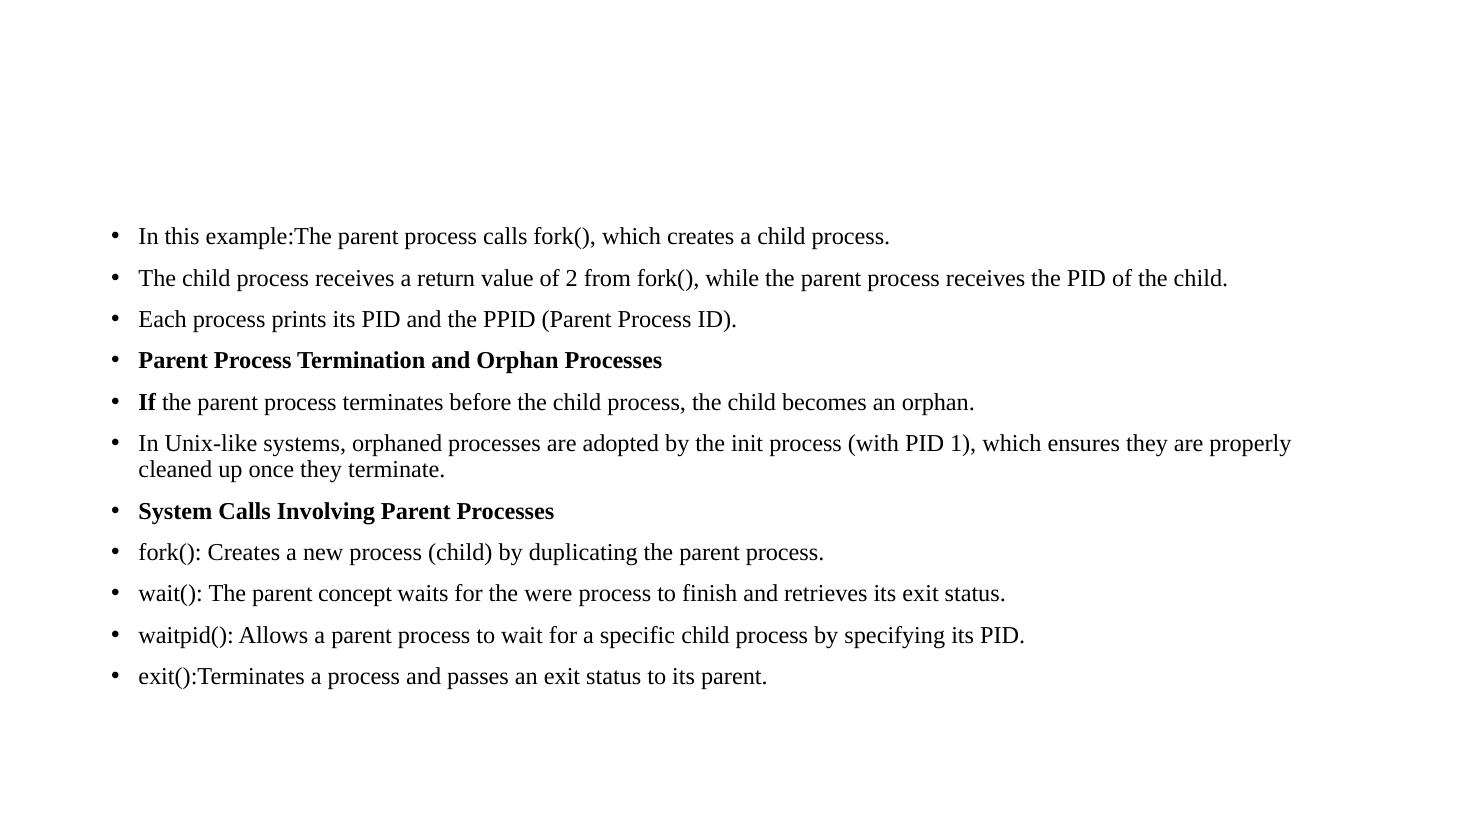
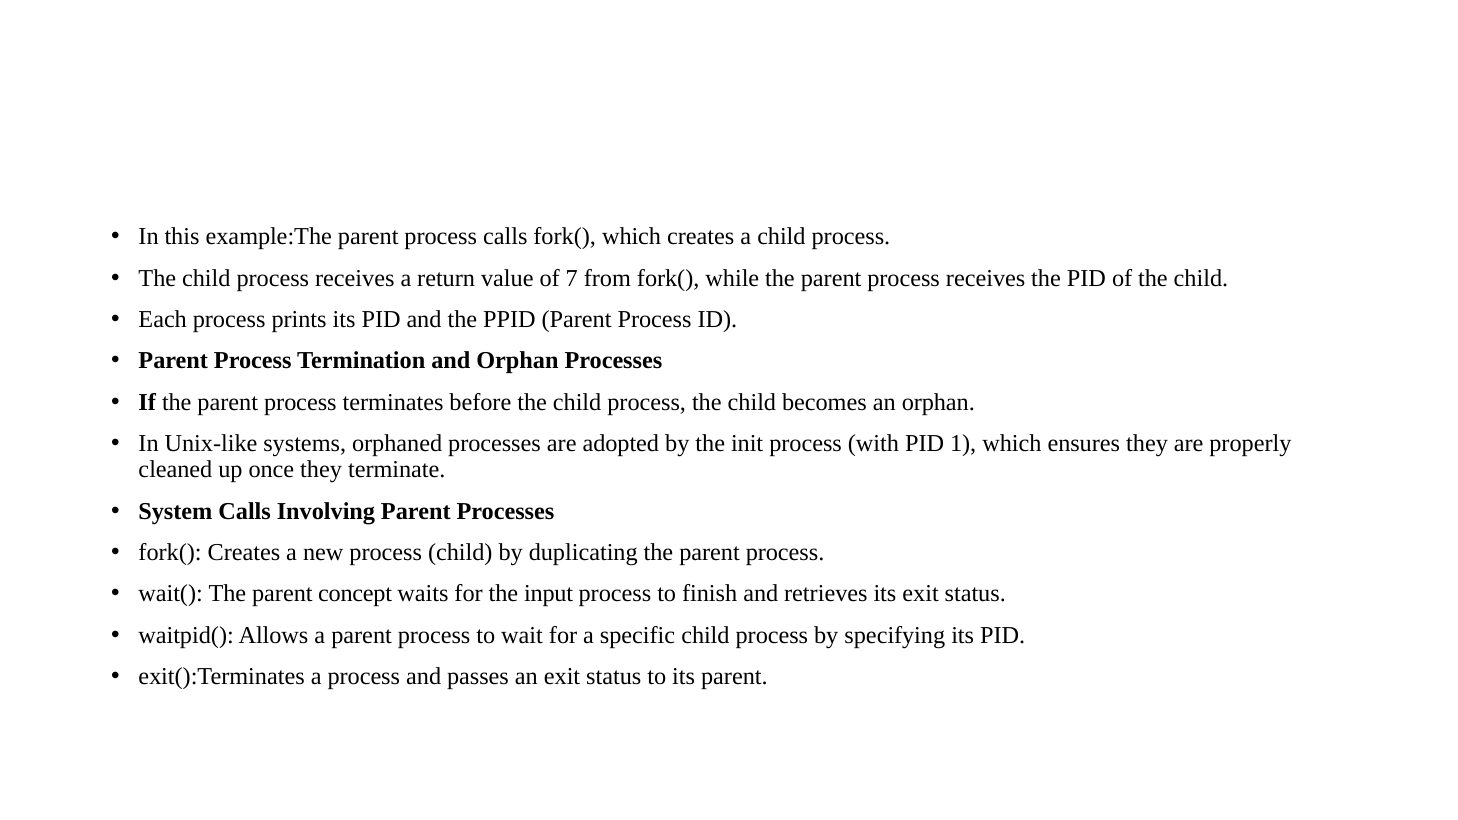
2: 2 -> 7 (572, 278)
were: were -> input (549, 594)
